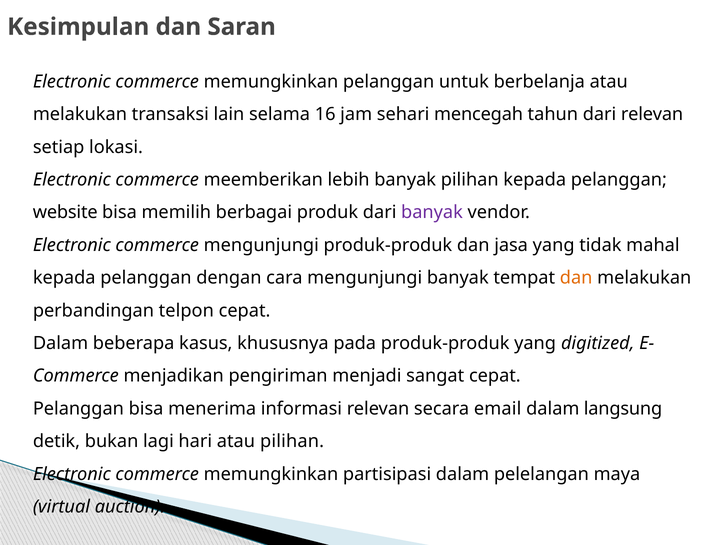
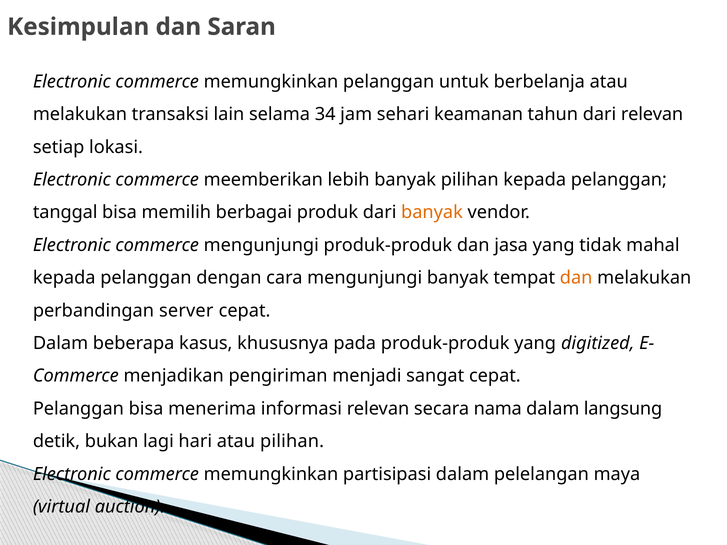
16: 16 -> 34 (325, 114)
mencegah: mencegah -> keamanan (479, 114)
website: website -> tanggal (65, 213)
banyak colour: purple -> orange (432, 213)
telpon: telpon -> server (186, 311)
email: email -> nama (498, 409)
